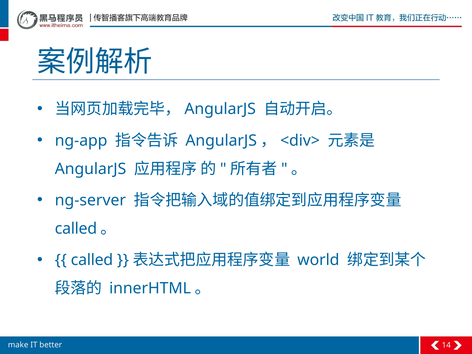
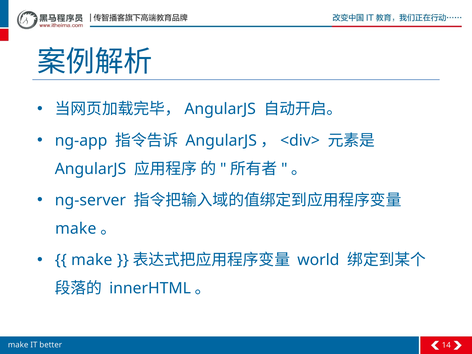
called: called -> make (76, 229)
called: called -> make (92, 260)
